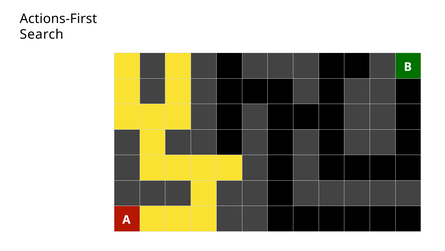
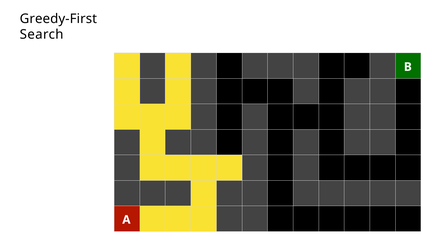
Actions-First: Actions-First -> Greedy-First (58, 19)
